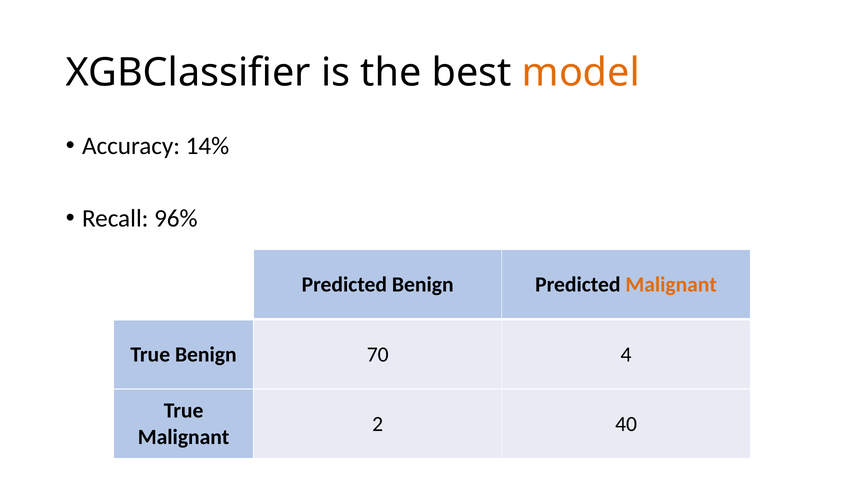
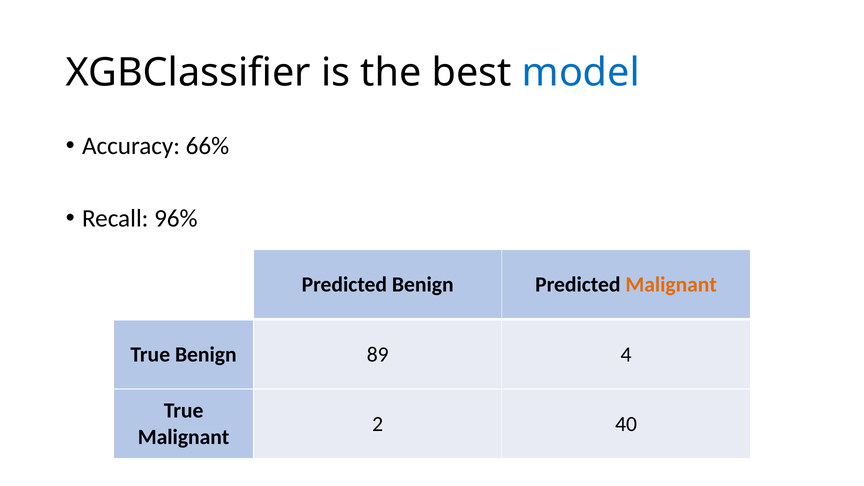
model colour: orange -> blue (581, 73)
14%: 14% -> 66% (207, 146)
70: 70 -> 89 (378, 354)
